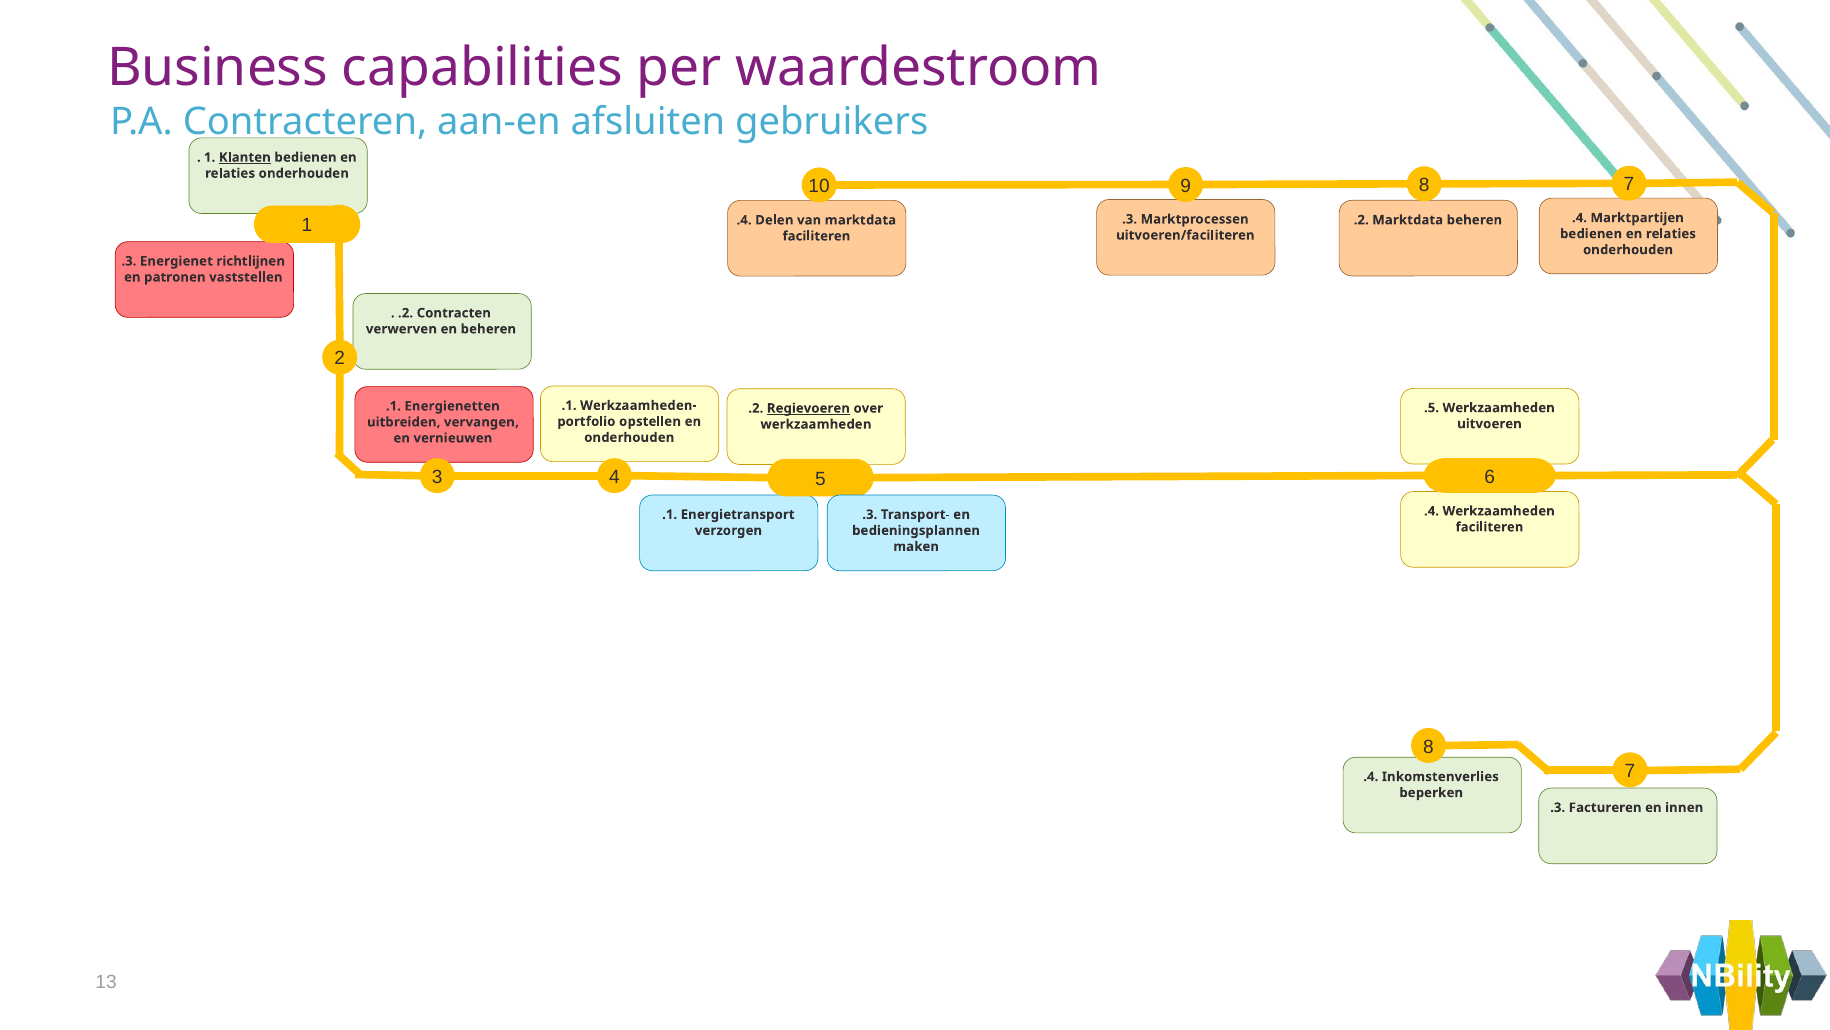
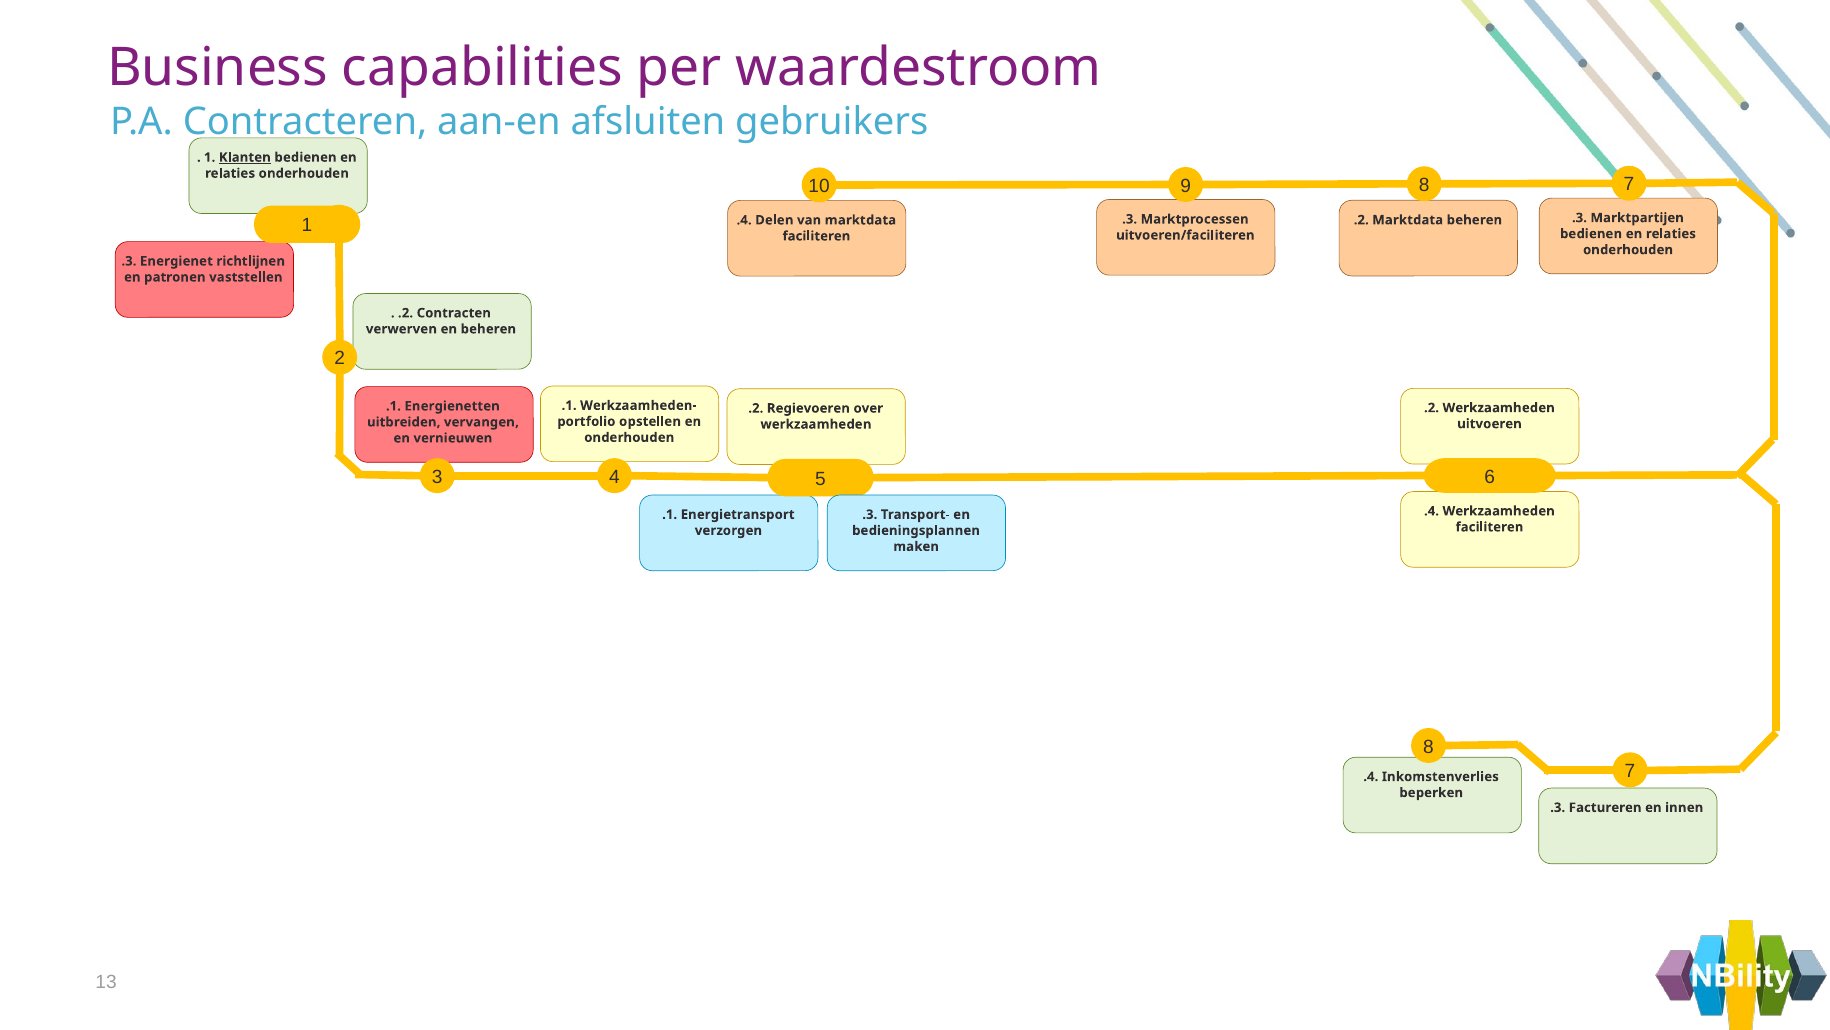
.4: .4 -> .3 (1579, 218)
.5: .5 -> .2 (1431, 408)
Regievoeren underline: present -> none (808, 408)
